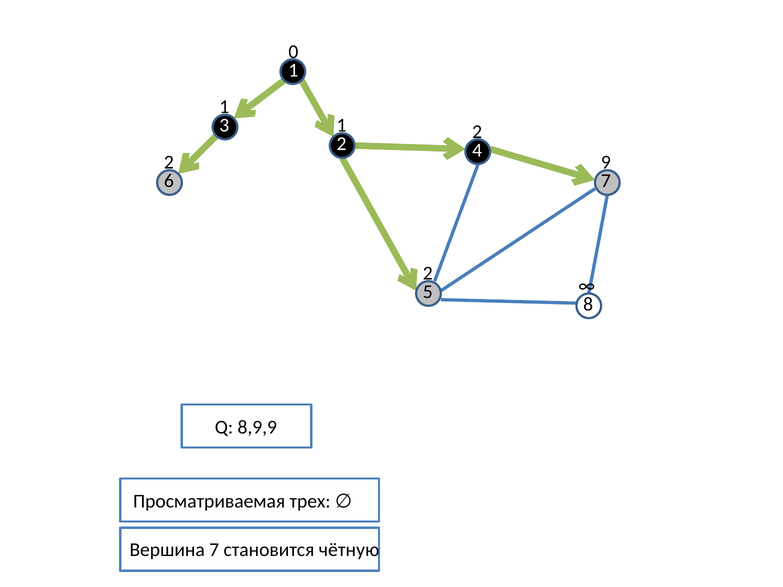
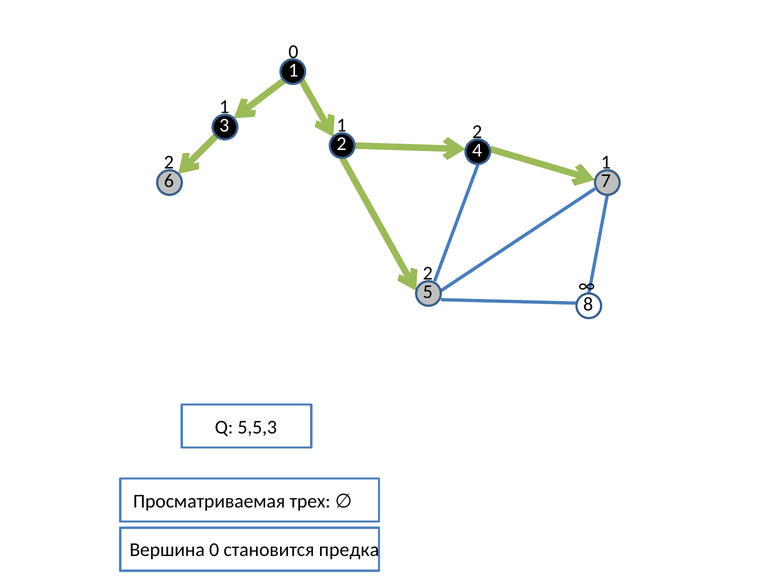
9: 9 -> 1 (606, 163)
8,9,9: 8,9,9 -> 5,5,3 (257, 428)
Вершина 7: 7 -> 0 (214, 550)
чётную: чётную -> предка (349, 550)
